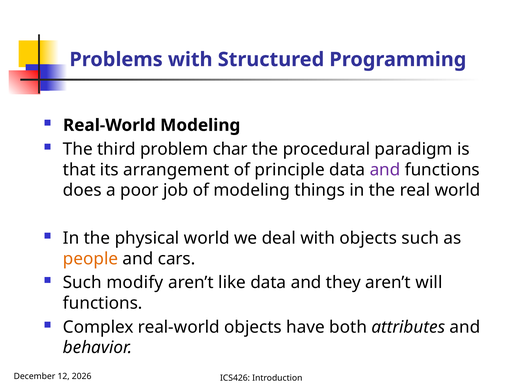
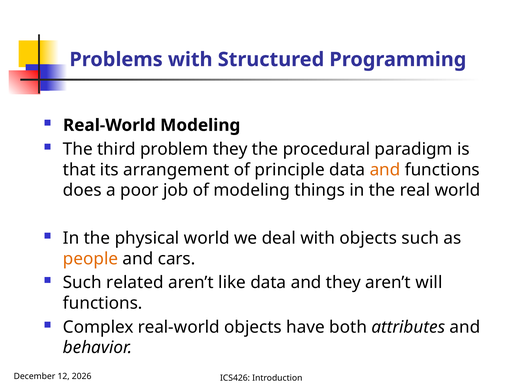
problem char: char -> they (230, 149)
and colour: purple -> orange (385, 170)
modify: modify -> related (135, 283)
